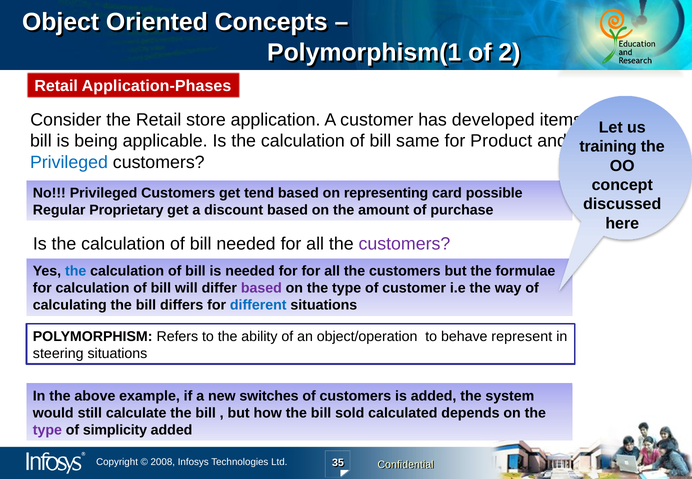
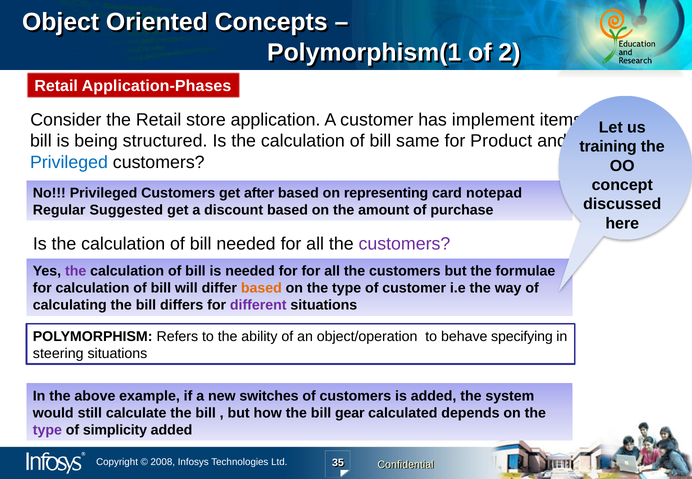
developed: developed -> implement (493, 120)
applicable: applicable -> structured (165, 141)
tend: tend -> after (259, 193)
possible: possible -> notepad (494, 193)
Proprietary: Proprietary -> Suggested (126, 210)
the colour: blue -> purple (76, 271)
based colour: purple -> orange (261, 288)
different colour: blue -> purple (258, 305)
represent: represent -> specifying (522, 336)
sold: sold -> gear (350, 413)
